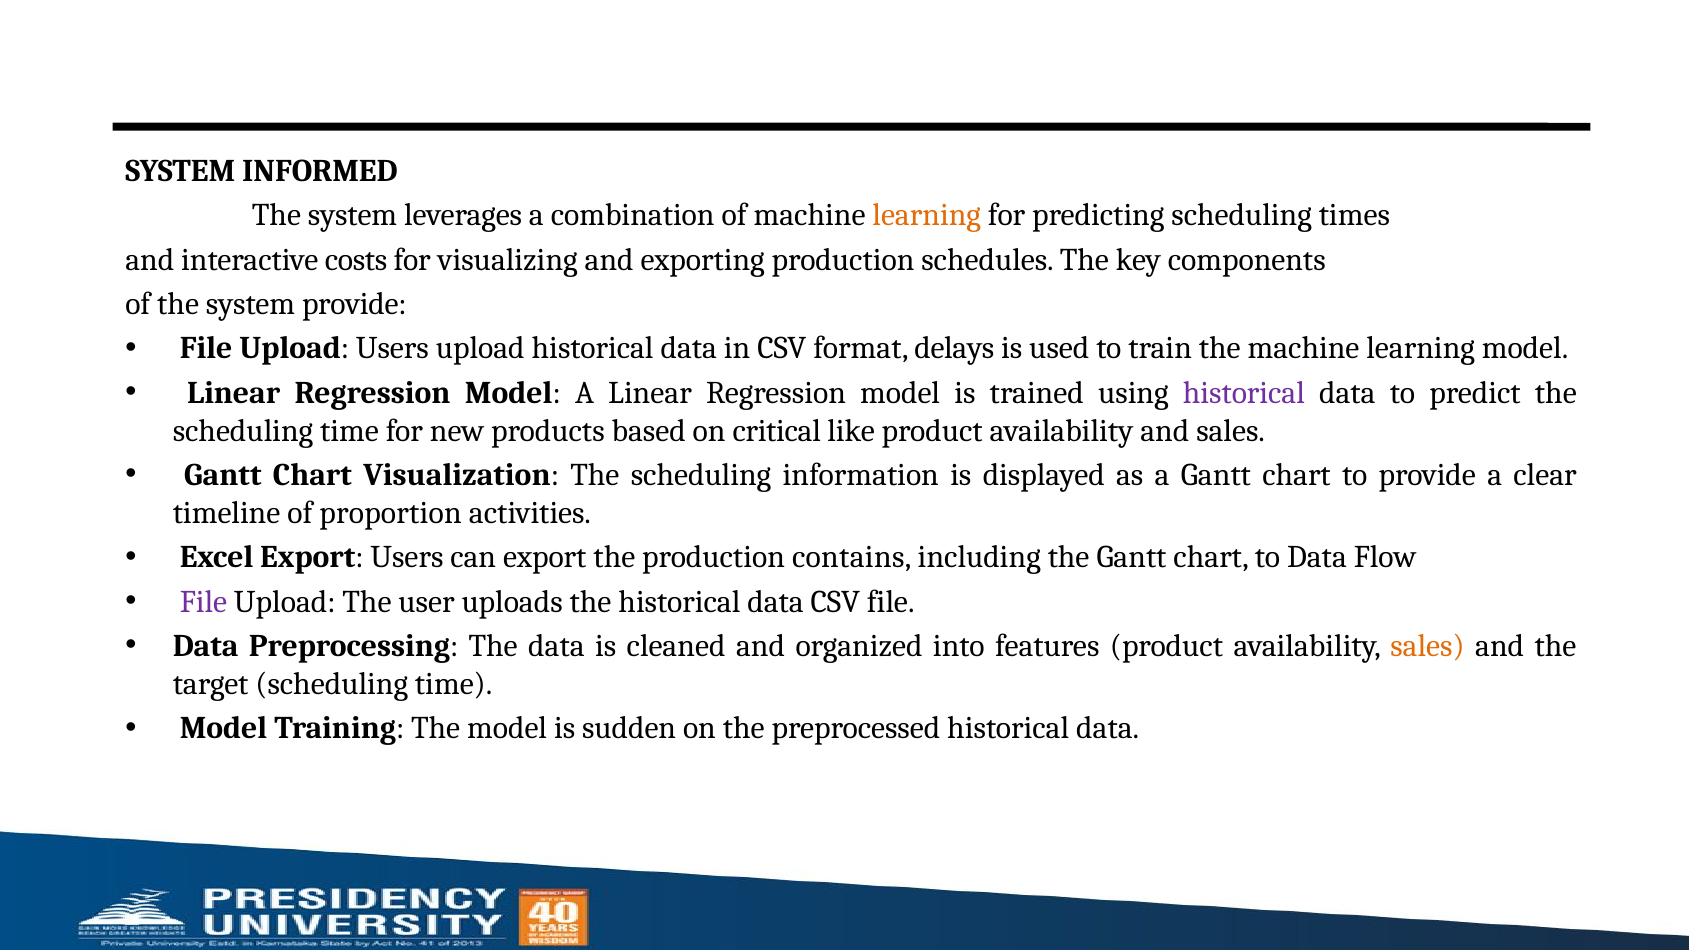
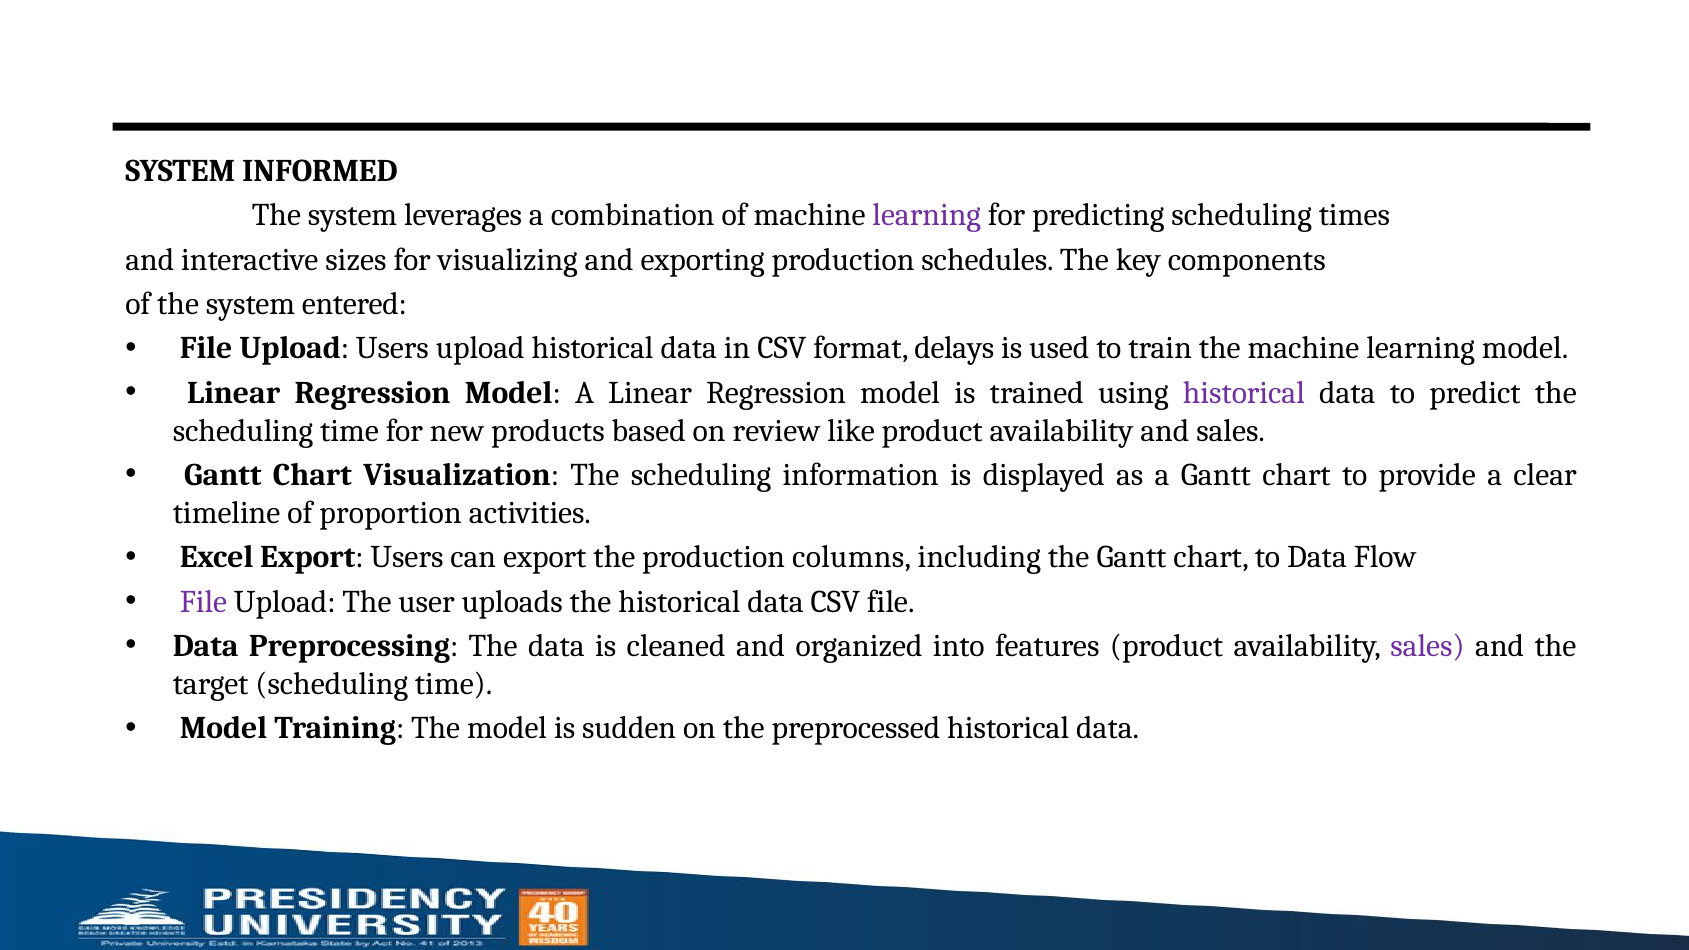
learning colour: orange -> purple (927, 215)
costs: costs -> sizes (356, 260)
system provide: provide -> entered (354, 304)
critical: critical -> review (776, 431)
contains: contains -> columns (852, 557)
sales colour: orange -> purple (1427, 646)
